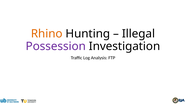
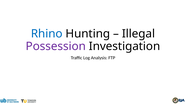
Rhino colour: orange -> blue (47, 34)
